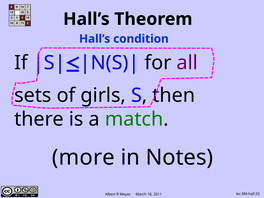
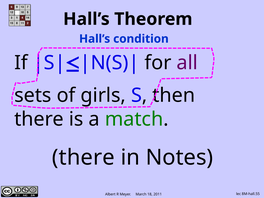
more: more -> there (83, 158)
